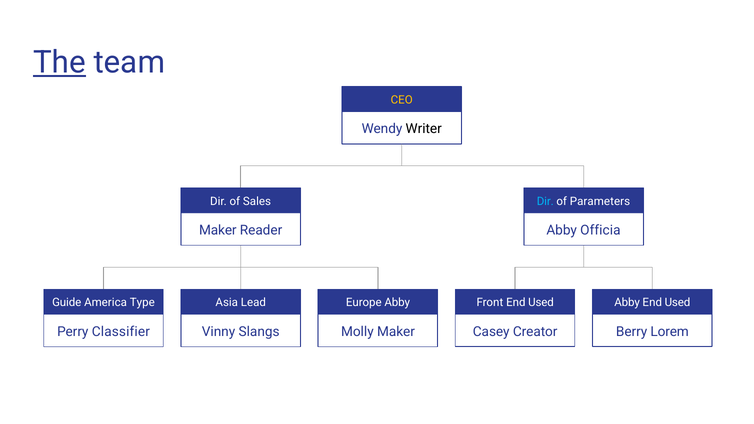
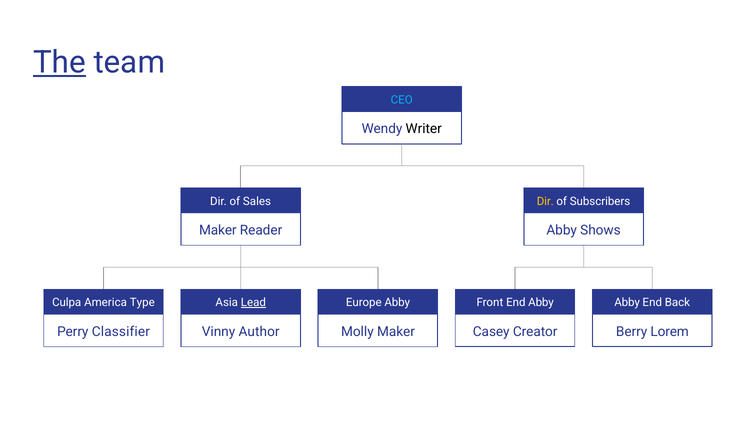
CEO colour: yellow -> light blue (402, 100)
Dir colour: light blue -> yellow (545, 201)
Parameters: Parameters -> Subscribers (600, 201)
Officia: Officia -> Shows (600, 230)
Guide: Guide -> Culpa (67, 303)
Lead underline: none -> present (253, 303)
Front End Used: Used -> Abby (541, 303)
Used: Used -> Back (677, 303)
Slangs: Slangs -> Author (259, 332)
